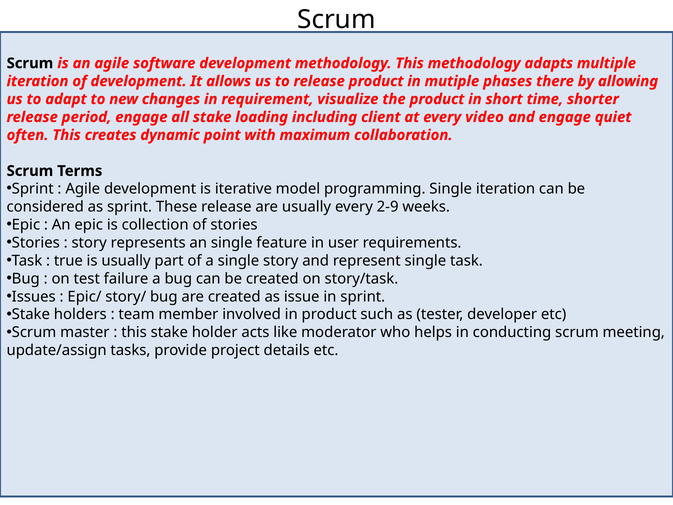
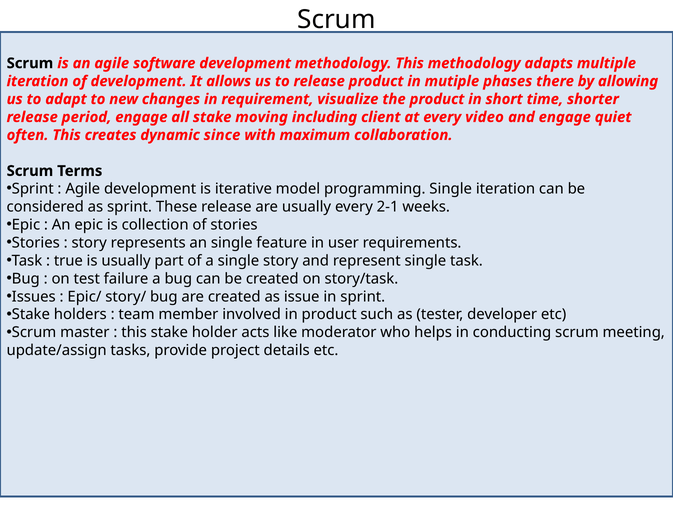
loading: loading -> moving (262, 117)
point: point -> since (222, 135)
2-9: 2-9 -> 2-1 (388, 207)
